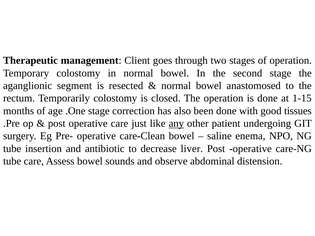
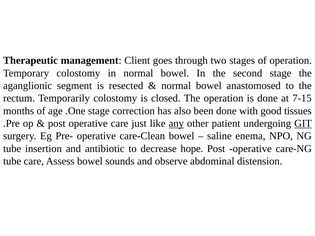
1-15: 1-15 -> 7-15 (302, 98)
GIT underline: none -> present (303, 124)
liver: liver -> hope (192, 149)
